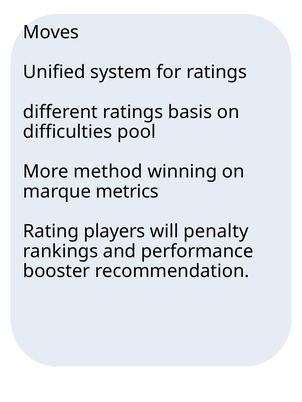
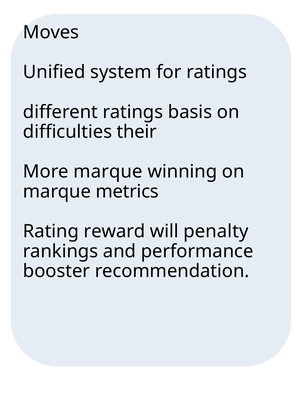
pool: pool -> their (137, 132)
More method: method -> marque (108, 172)
players: players -> reward (114, 232)
